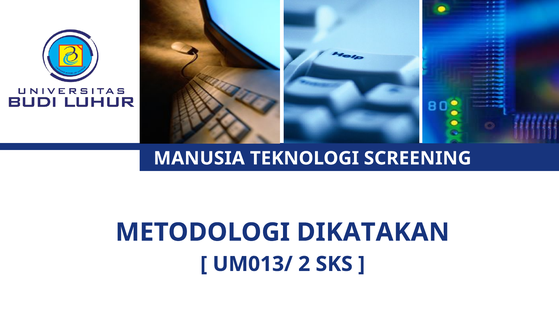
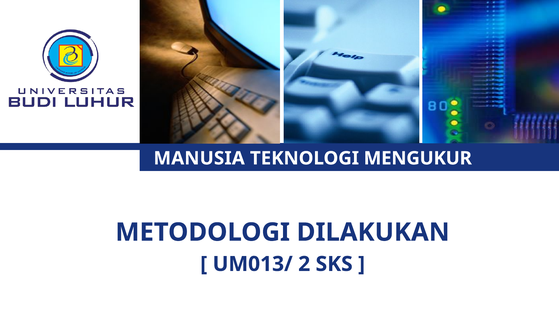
SCREENING: SCREENING -> MENGUKUR (418, 159)
DIKATAKAN: DIKATAKAN -> DILAKUKAN (373, 233)
